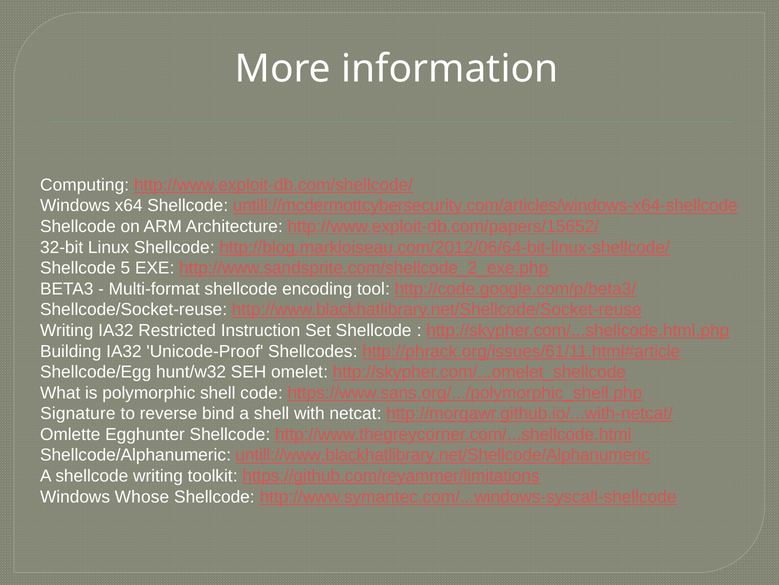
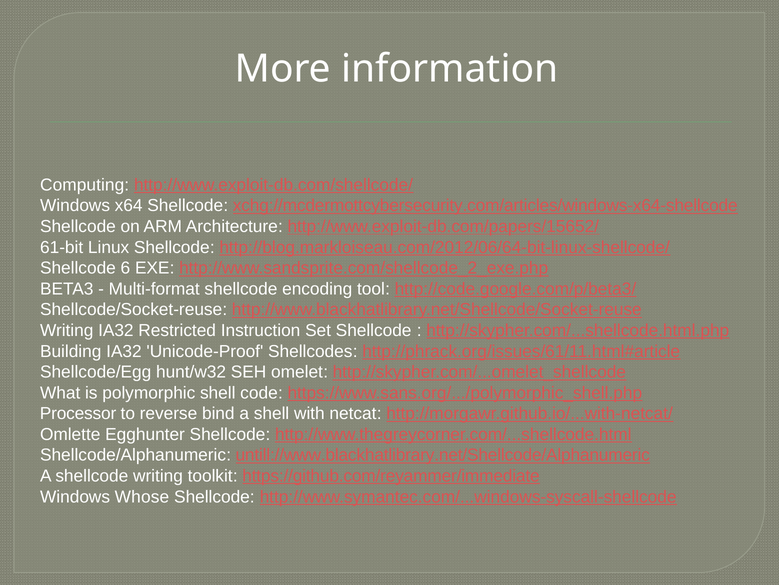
untill://mcdermottcybersecurity.com/articles/windows-x64-shellcode: untill://mcdermottcybersecurity.com/articles/windows-x64-shellcode -> xchg://mcdermottcybersecurity.com/articles/windows-x64-shellcode (485, 206)
32-bit: 32-bit -> 61-bit (62, 247)
5: 5 -> 6 (125, 268)
Signature: Signature -> Processor (78, 413)
https://github.com/reyammer/limitations: https://github.com/reyammer/limitations -> https://github.com/reyammer/immediate (391, 475)
